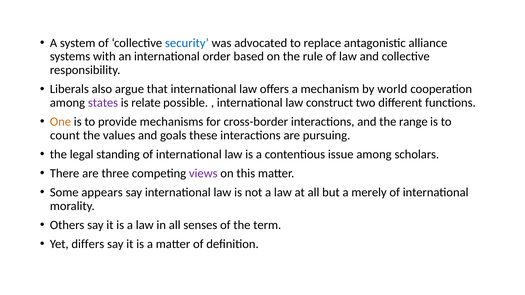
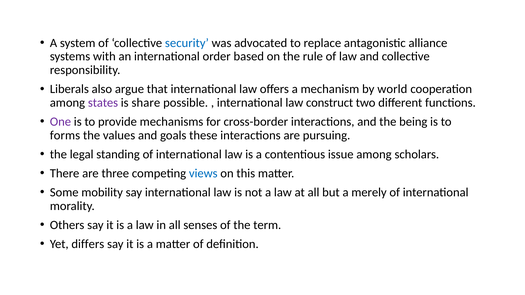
relate: relate -> share (146, 103)
One colour: orange -> purple (60, 122)
range: range -> being (413, 122)
count: count -> forms (65, 135)
views colour: purple -> blue (203, 174)
appears: appears -> mobility (102, 193)
